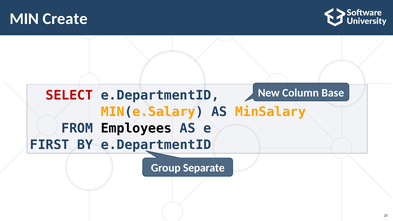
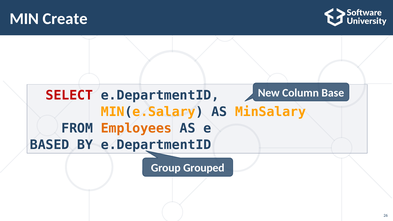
Employees colour: black -> orange (136, 128)
FIRST: FIRST -> BASED (50, 145)
Separate: Separate -> Grouped (204, 168)
